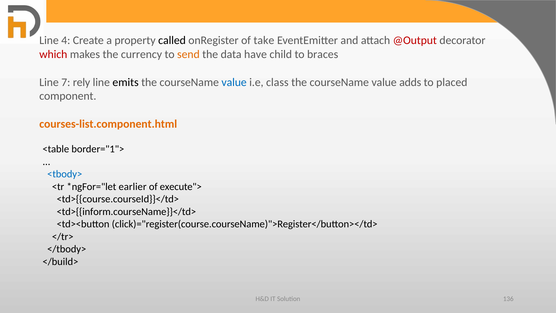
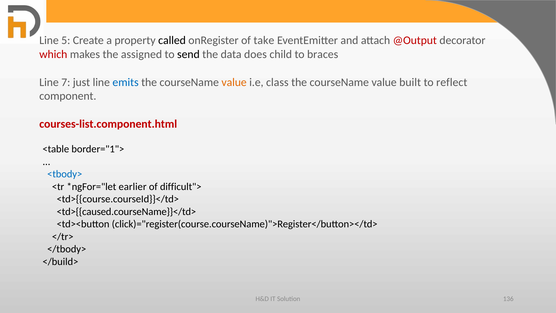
4: 4 -> 5 (66, 40)
currency: currency -> assigned (141, 54)
send colour: orange -> black (188, 54)
have: have -> does (255, 54)
rely: rely -> just (82, 82)
emits colour: black -> blue (126, 82)
value colour: blue -> orange (234, 82)
adds: adds -> built (410, 82)
placed: placed -> reflect (452, 82)
courses-list.component.html colour: orange -> red (108, 124)
execute">: execute"> -> difficult"> (181, 186)
<td>{{inform.courseName}}</td>: <td>{{inform.courseName}}</td> -> <td>{{caused.courseName}}</td> (126, 211)
